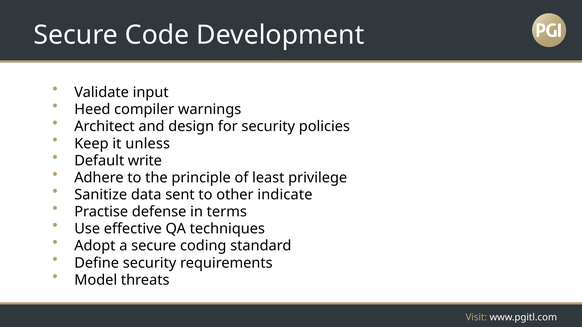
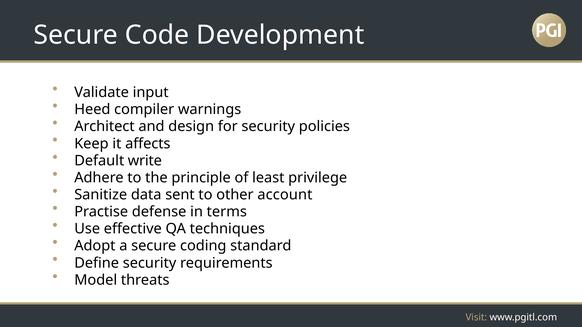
unless: unless -> affects (148, 144)
indicate: indicate -> account (285, 195)
